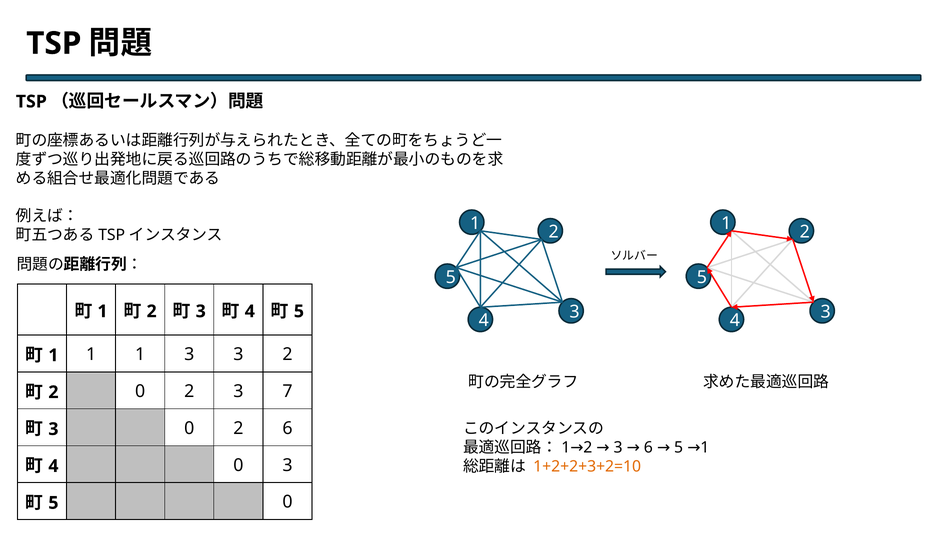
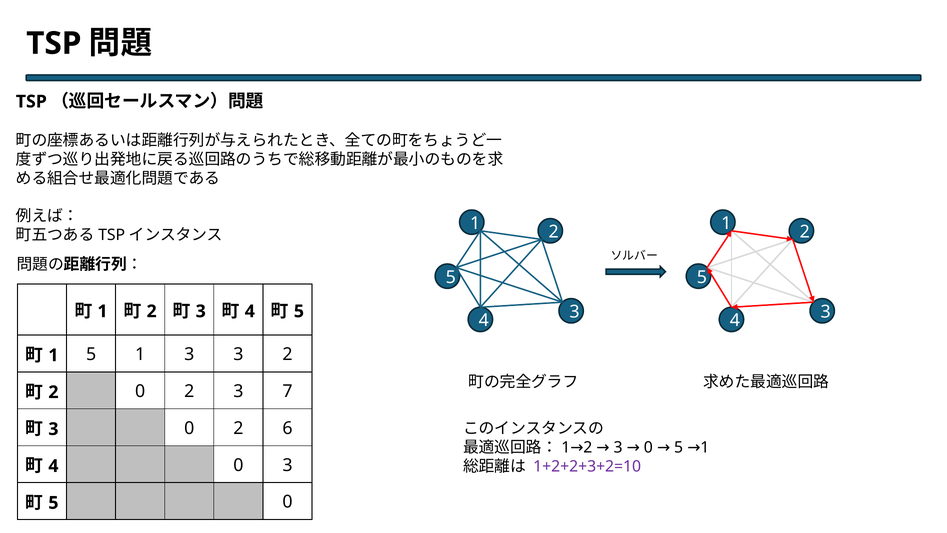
1: 1 -> 5 (91, 354)
2 3 6: 6 -> 0 (648, 447)
1+2+2+3+2=10 colour: orange -> purple (587, 466)
